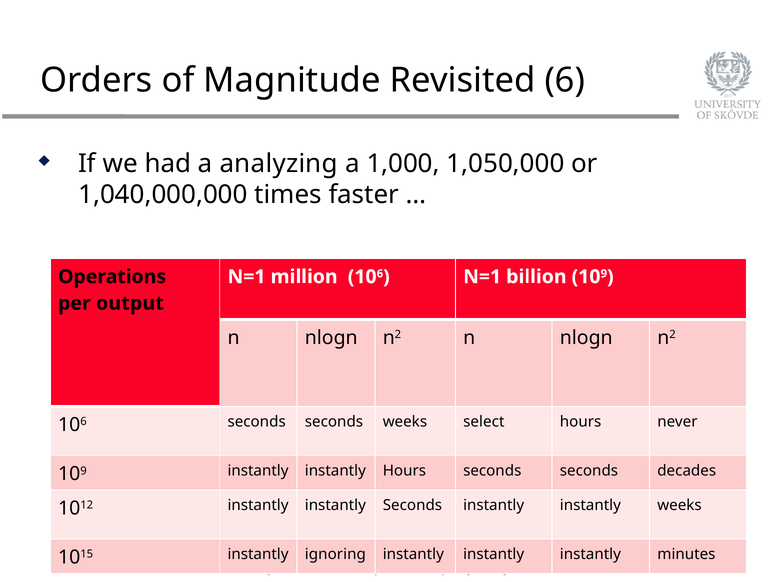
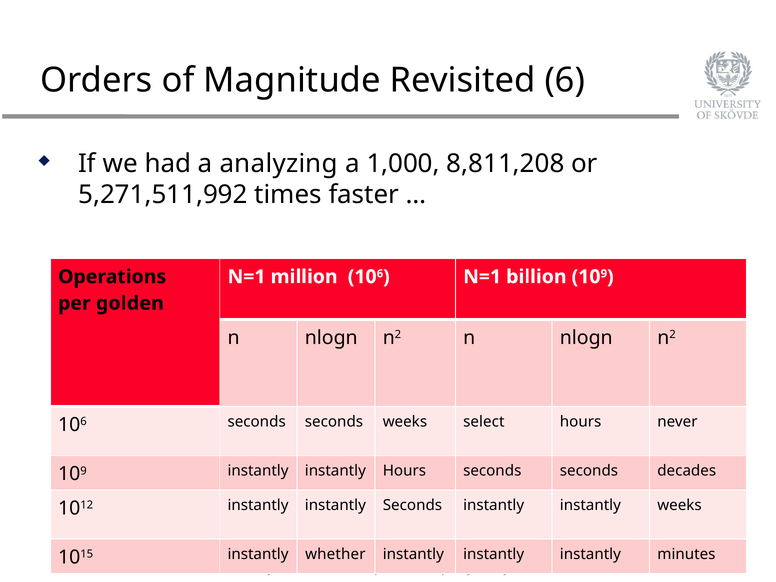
1,050,000: 1,050,000 -> 8,811,208 (505, 164)
1,040,000,000: 1,040,000,000 -> 5,271,511,992 (163, 195)
output: output -> golden (130, 303)
ignoring: ignoring -> whether (335, 555)
